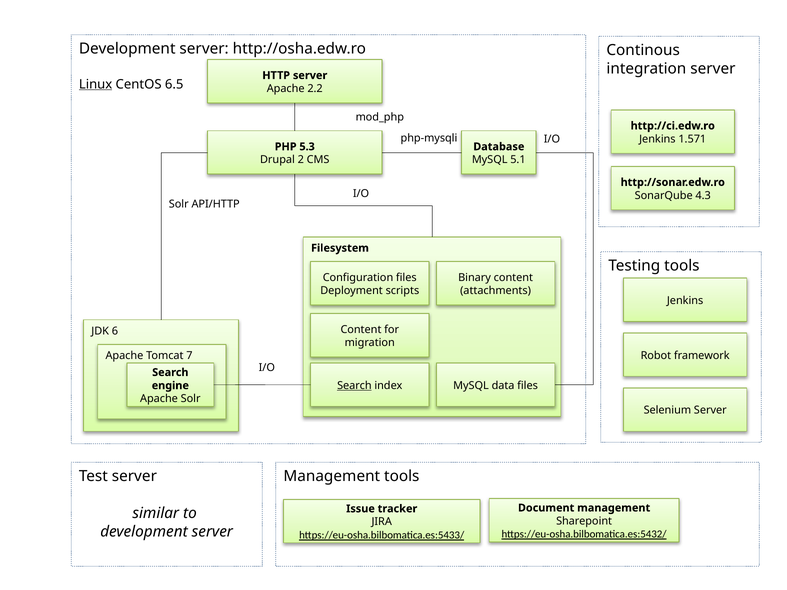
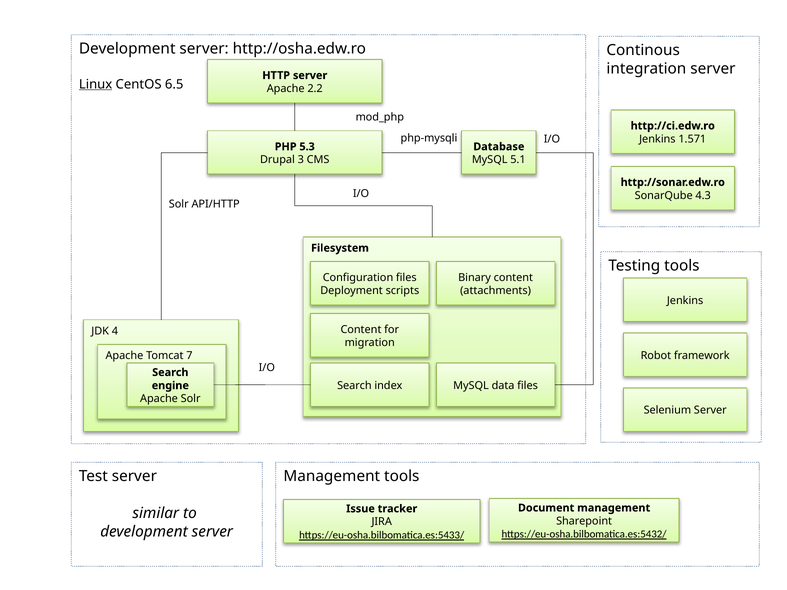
2: 2 -> 3 (301, 160)
6: 6 -> 4 (115, 331)
Search underline: present -> none (354, 386)
